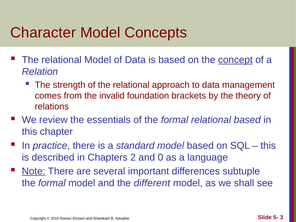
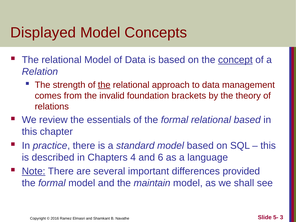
Character: Character -> Displayed (43, 33)
the underline: none -> present (104, 85)
2: 2 -> 4 (133, 157)
0: 0 -> 6 (160, 157)
subtuple: subtuple -> provided (241, 171)
different: different -> maintain (152, 183)
